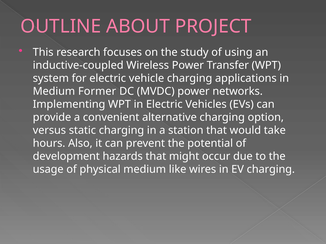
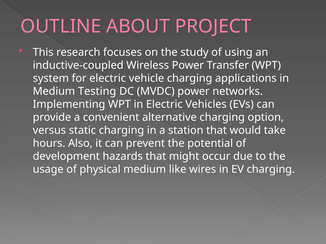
Former: Former -> Testing (97, 91)
